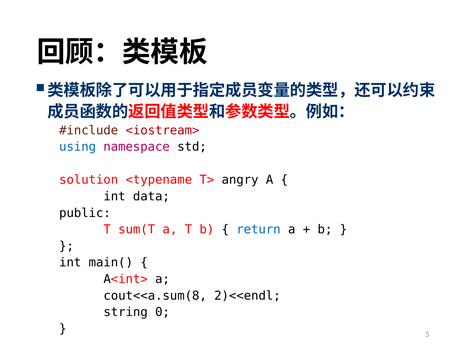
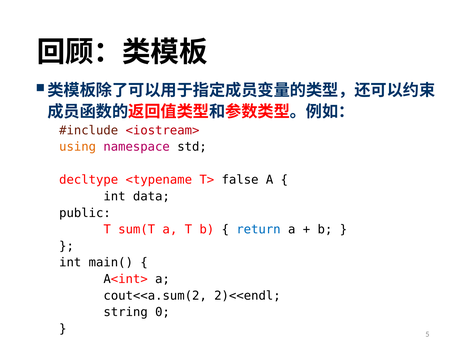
using colour: blue -> orange (78, 147)
solution: solution -> decltype (89, 180)
angry: angry -> false (240, 180)
cout<<a.sum(8: cout<<a.sum(8 -> cout<<a.sum(2 (155, 295)
